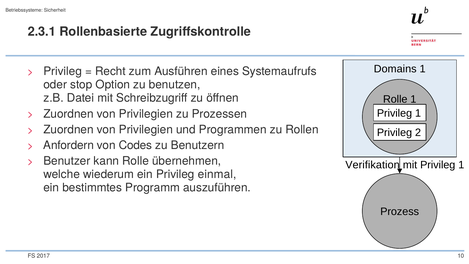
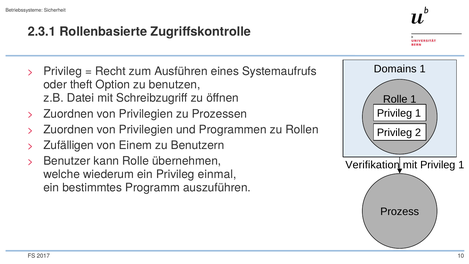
stop: stop -> theft (81, 85)
Anfordern: Anfordern -> Zufälligen (69, 145)
Codes: Codes -> Einem (135, 145)
